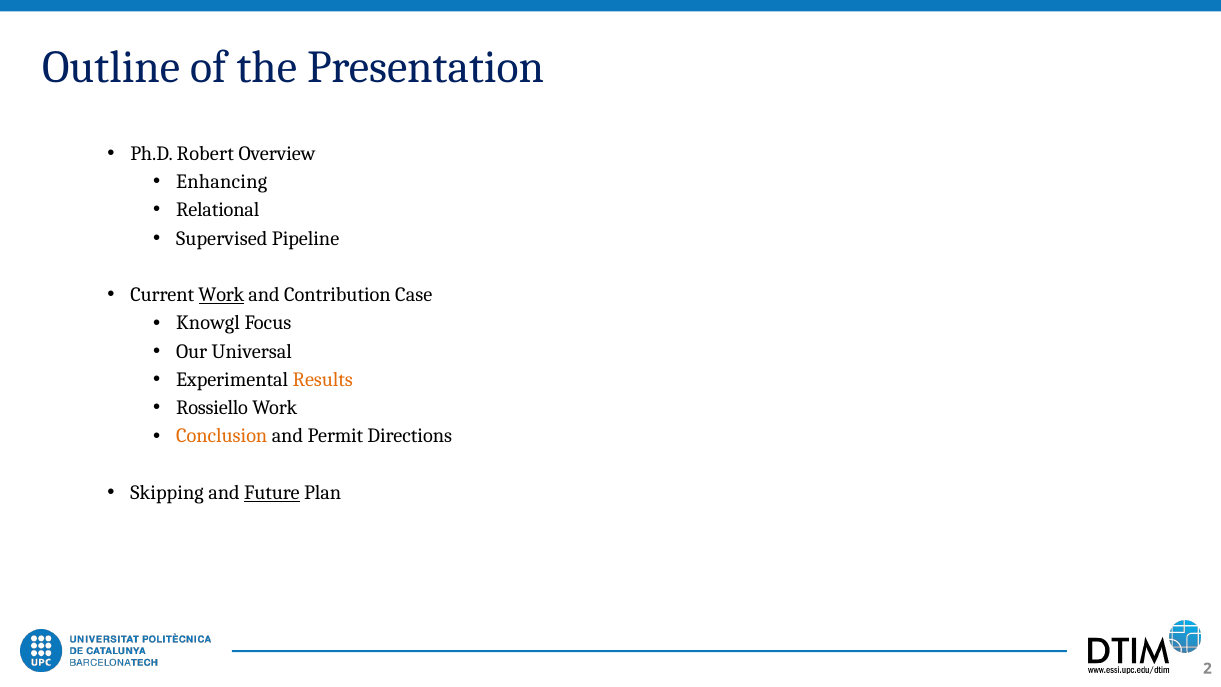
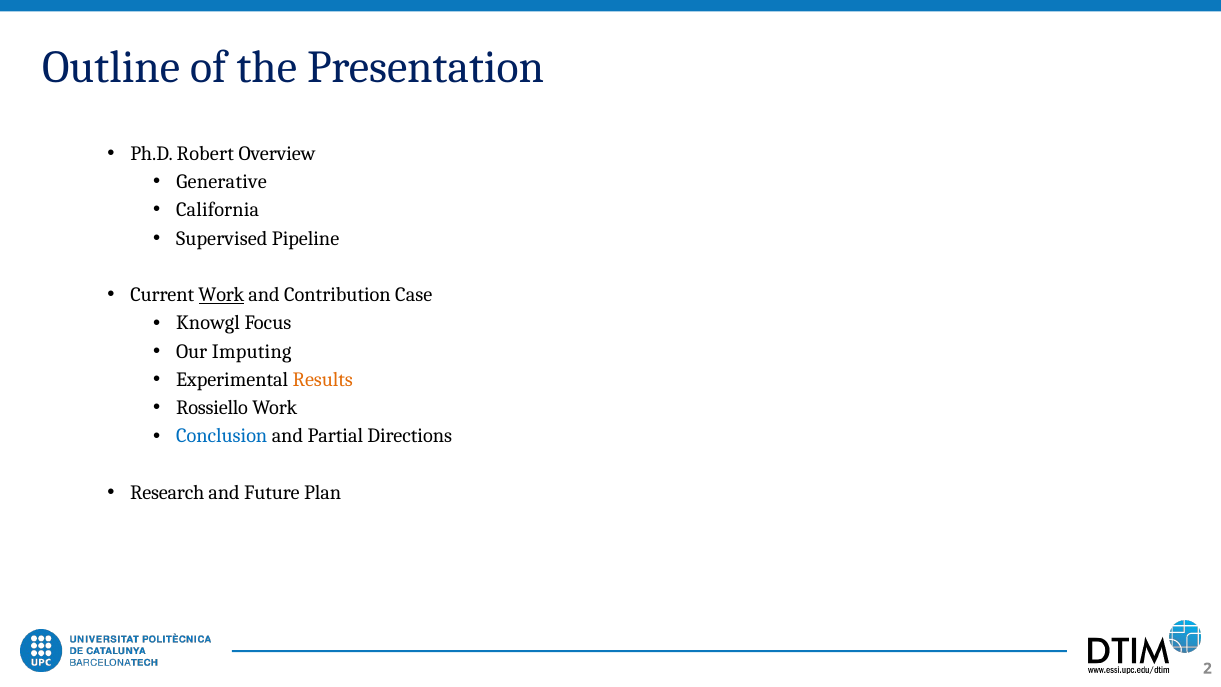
Enhancing: Enhancing -> Generative (222, 182)
Relational: Relational -> California (218, 210)
Universal: Universal -> Imputing (252, 351)
Conclusion colour: orange -> blue (222, 436)
Permit: Permit -> Partial (335, 436)
Skipping: Skipping -> Research (167, 493)
Future underline: present -> none (272, 493)
